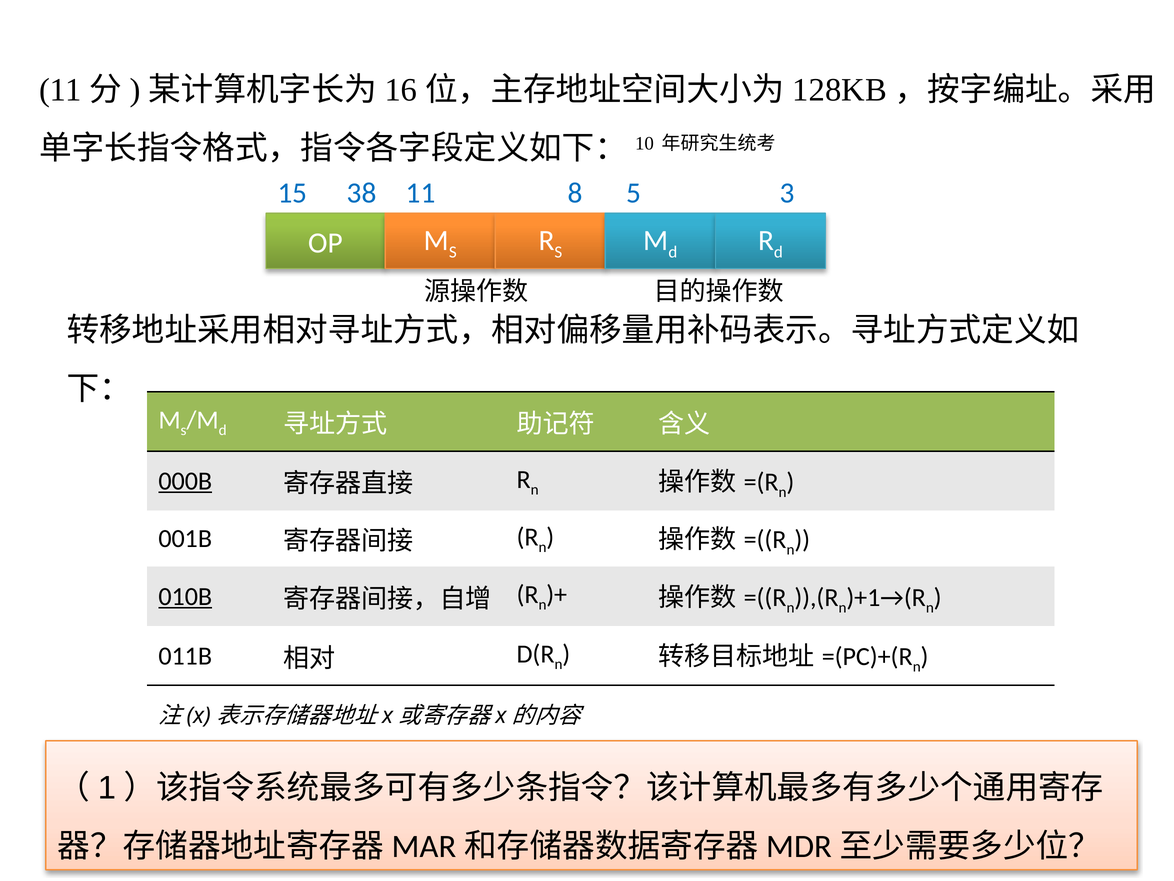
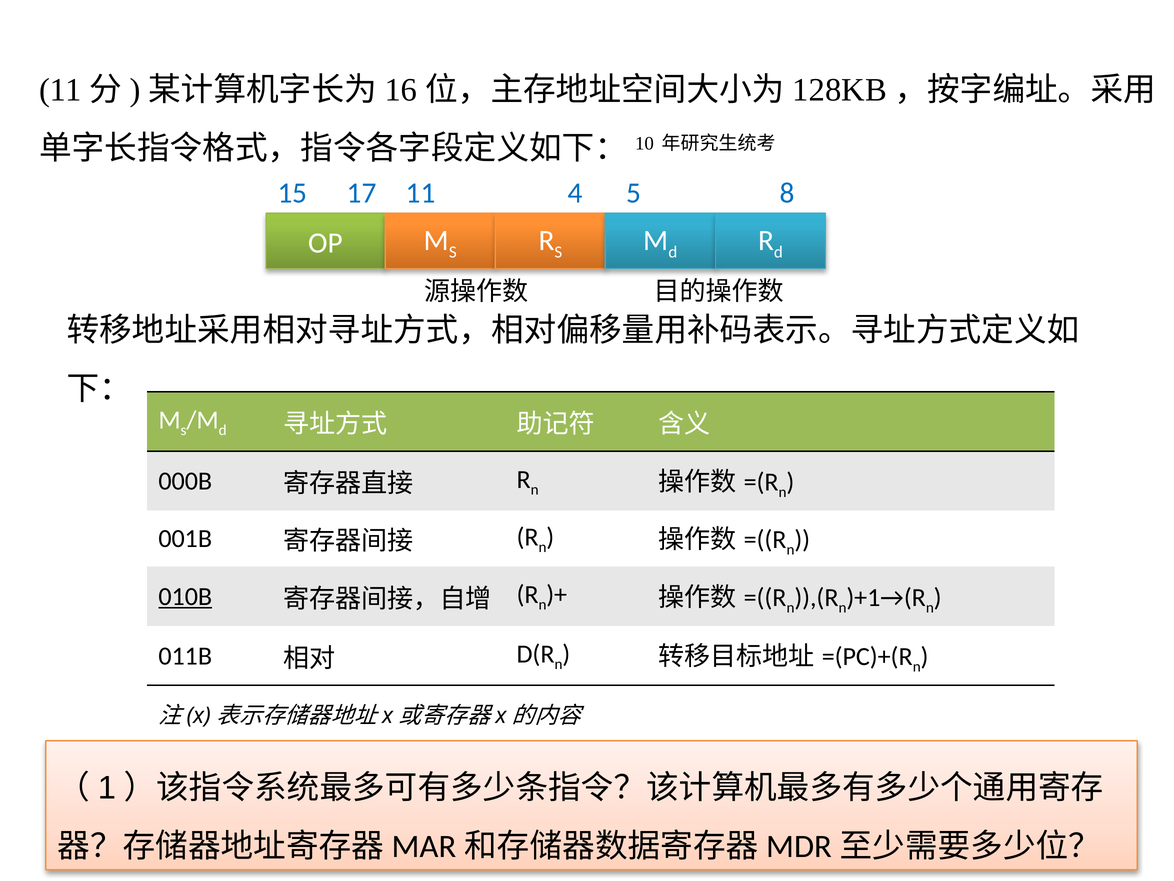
38: 38 -> 17 (362, 193)
8: 8 -> 4 (575, 193)
3: 3 -> 8 (787, 193)
000B underline: present -> none (185, 481)
